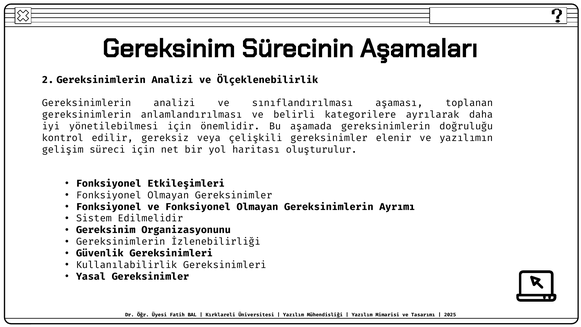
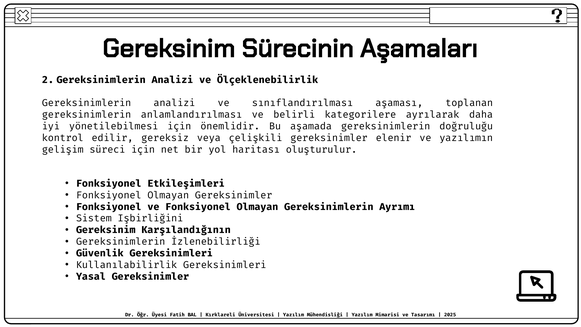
Edilmelidir: Edilmelidir -> Işbirliğini (150, 218)
Organizasyonunu: Organizasyonunu -> Karşılandığının (186, 230)
